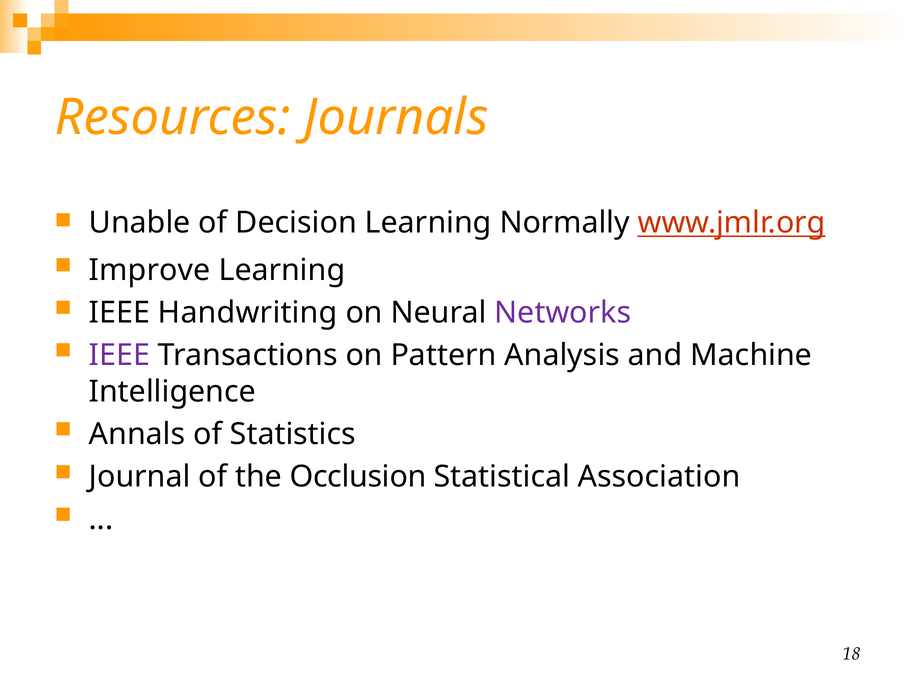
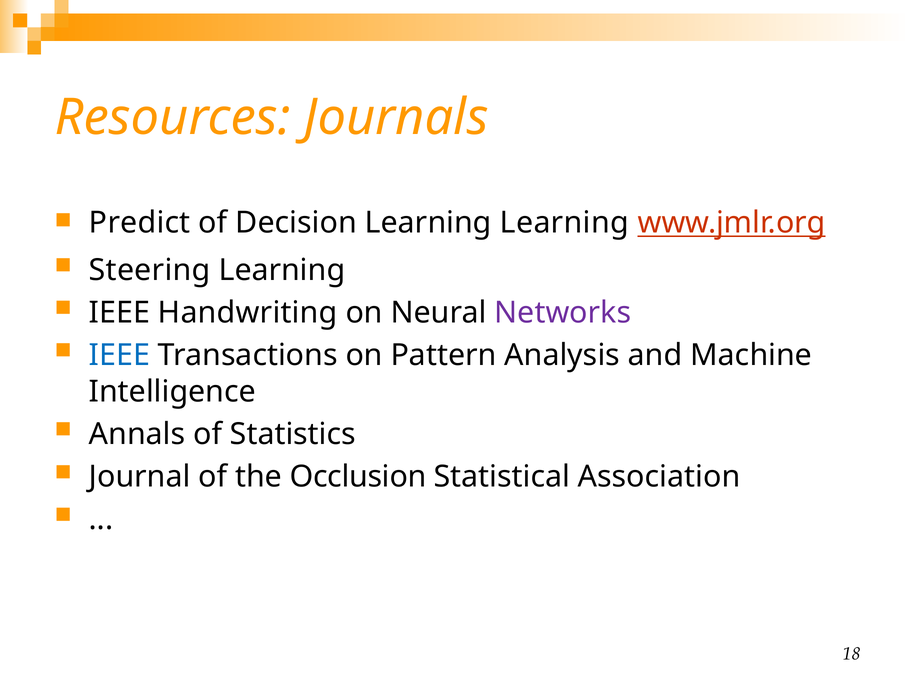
Unable: Unable -> Predict (140, 223)
Learning Normally: Normally -> Learning (564, 223)
Improve: Improve -> Steering (150, 270)
IEEE colour: purple -> blue (119, 355)
